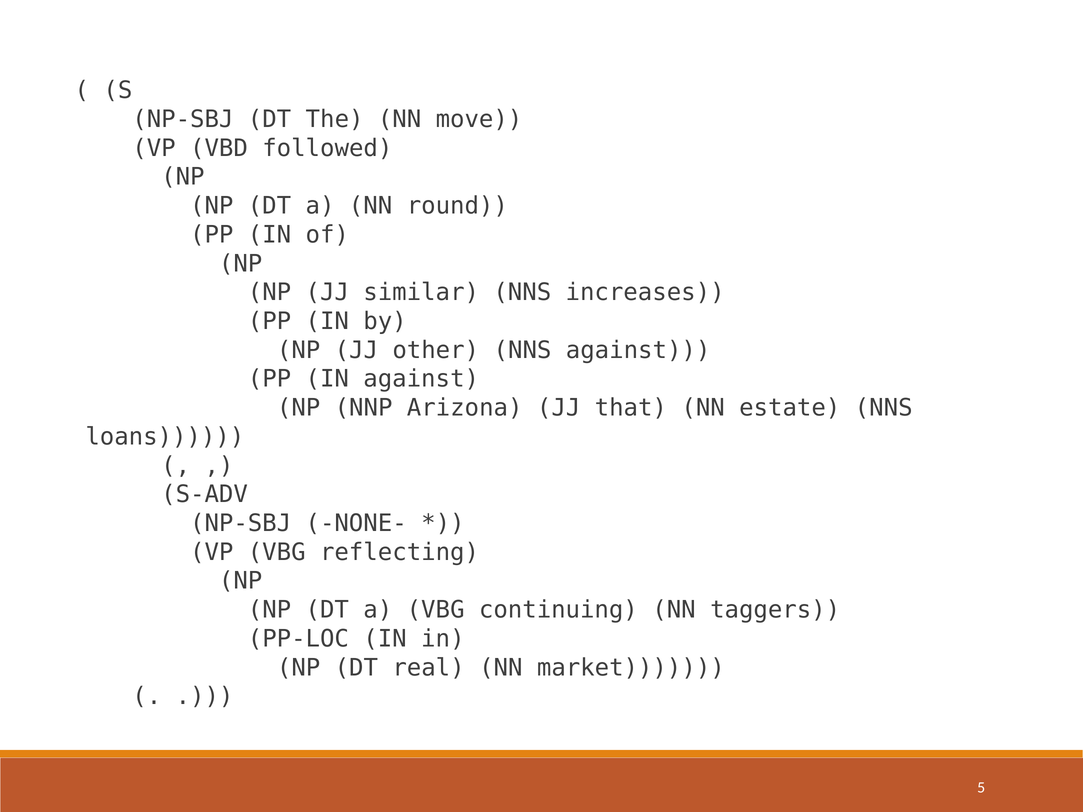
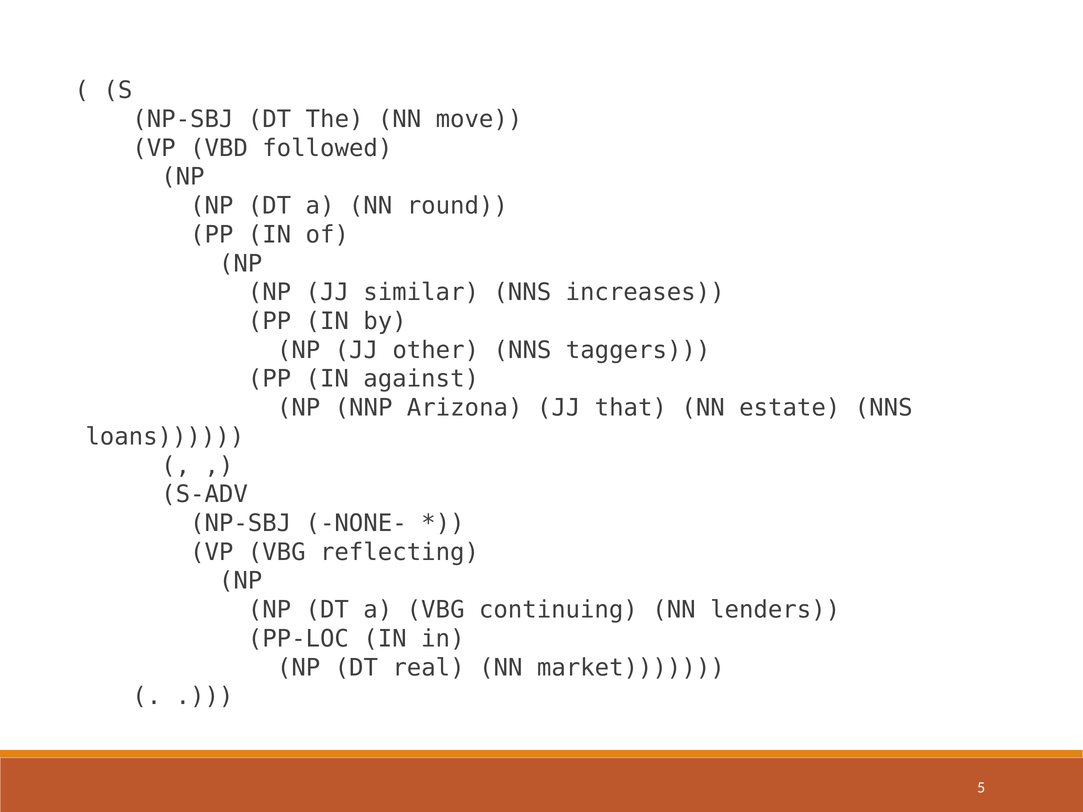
NNS against: against -> taggers (638, 350)
taggers: taggers -> lenders (775, 610)
